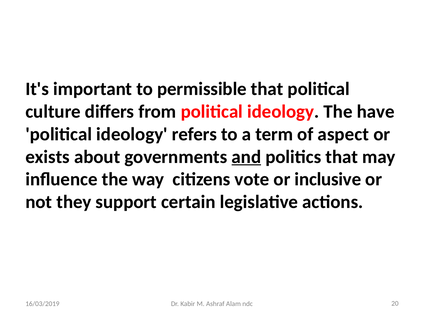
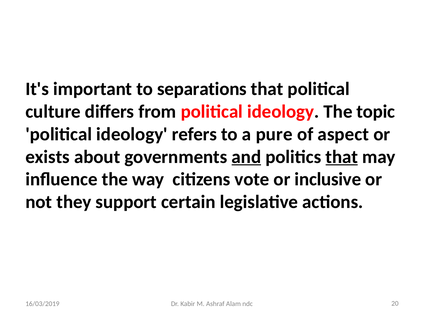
permissible: permissible -> separations (202, 89)
have: have -> topic (376, 112)
term: term -> pure (274, 134)
that underline: none -> present (342, 157)
